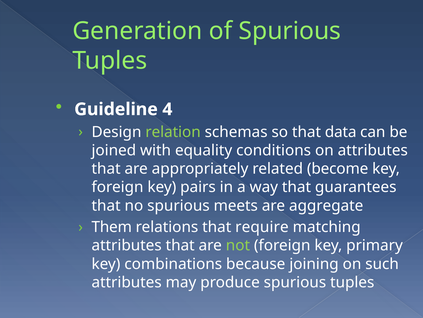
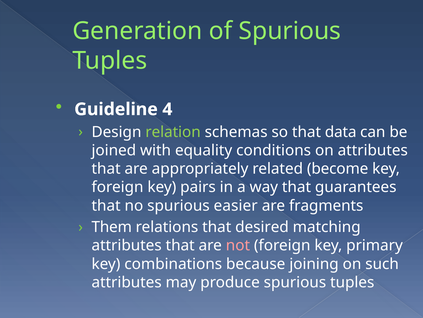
meets: meets -> easier (236, 205)
aggregate: aggregate -> fragments (326, 205)
require: require -> desired (262, 227)
not colour: light green -> pink (238, 245)
